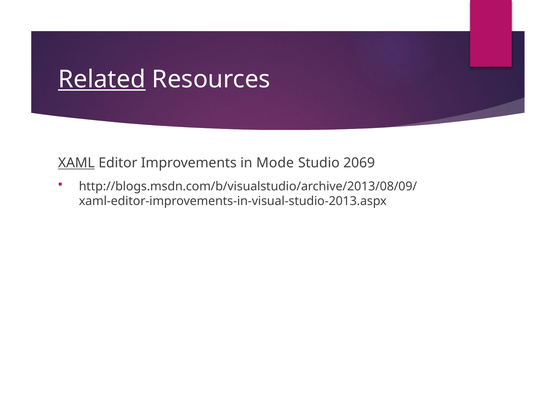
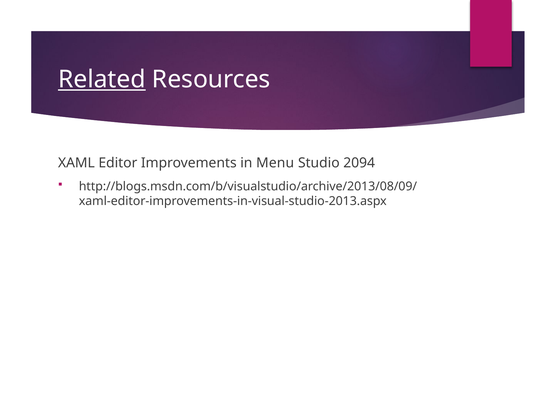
XAML underline: present -> none (76, 163)
Mode: Mode -> Menu (275, 163)
2069: 2069 -> 2094 (359, 163)
